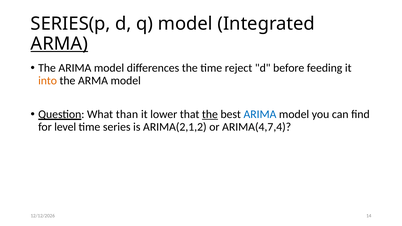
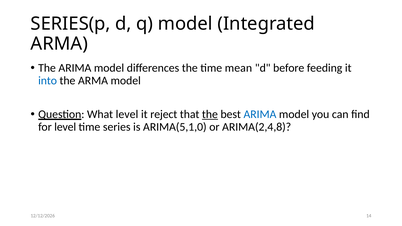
ARMA underline: present -> none (59, 44)
reject: reject -> mean (238, 68)
into colour: orange -> blue (48, 81)
What than: than -> level (127, 114)
lower: lower -> reject (164, 114)
ARIMA(2,1,2: ARIMA(2,1,2 -> ARIMA(5,1,0 (175, 127)
ARIMA(4,7,4: ARIMA(4,7,4 -> ARIMA(2,4,8 (257, 127)
